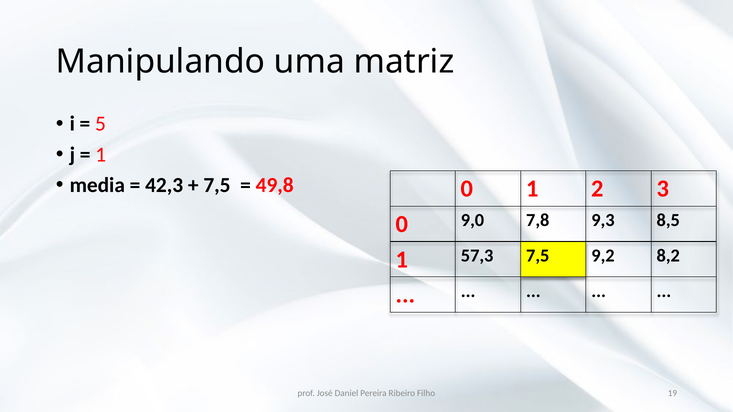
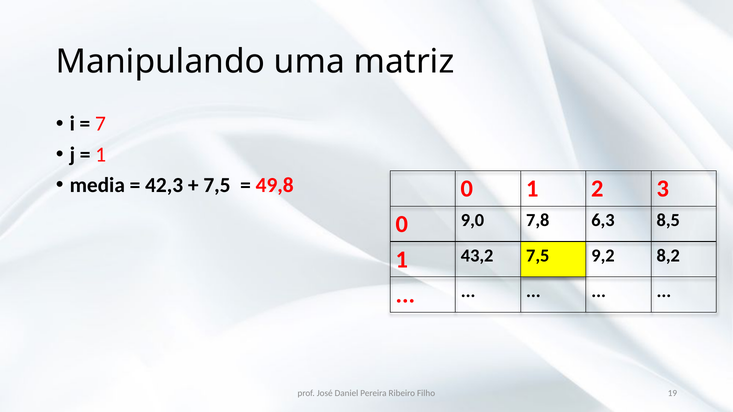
5: 5 -> 7 (101, 124)
9,3: 9,3 -> 6,3 (603, 220)
57,3: 57,3 -> 43,2 (477, 256)
